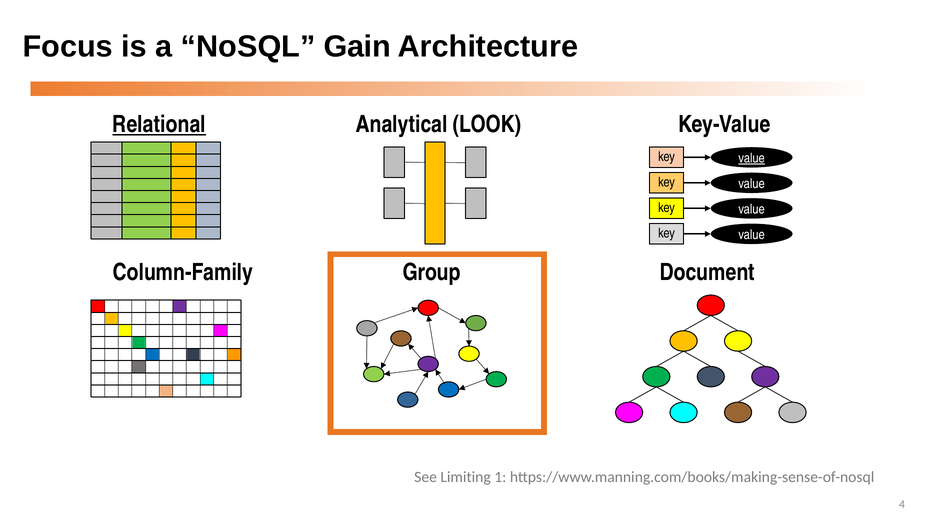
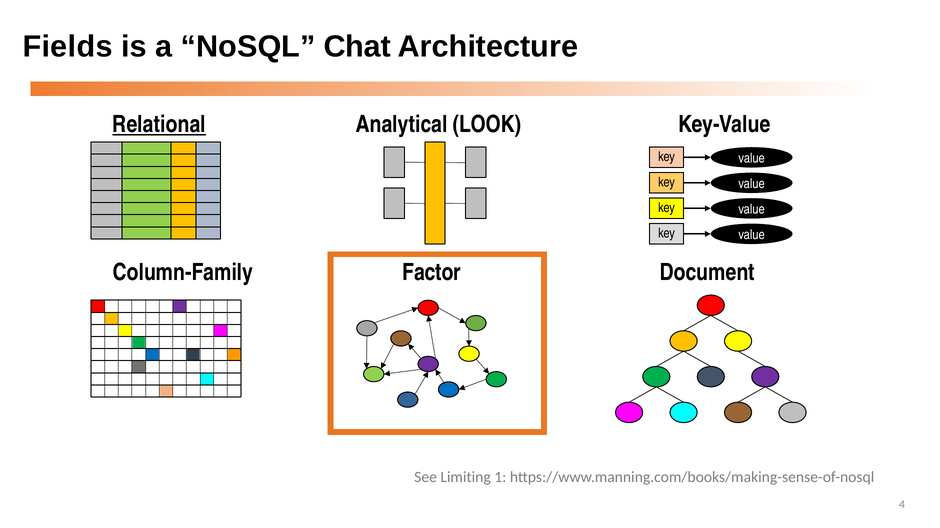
Focus: Focus -> Fields (68, 46)
Gain: Gain -> Chat (357, 46)
value underline: present -> none (752, 158)
Group: Group -> Factor (432, 273)
